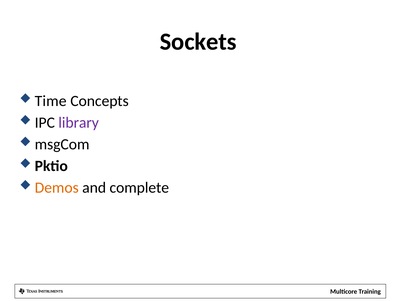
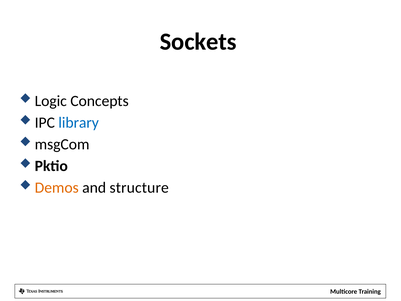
Time: Time -> Logic (51, 101)
library colour: purple -> blue (79, 123)
complete: complete -> structure (139, 188)
